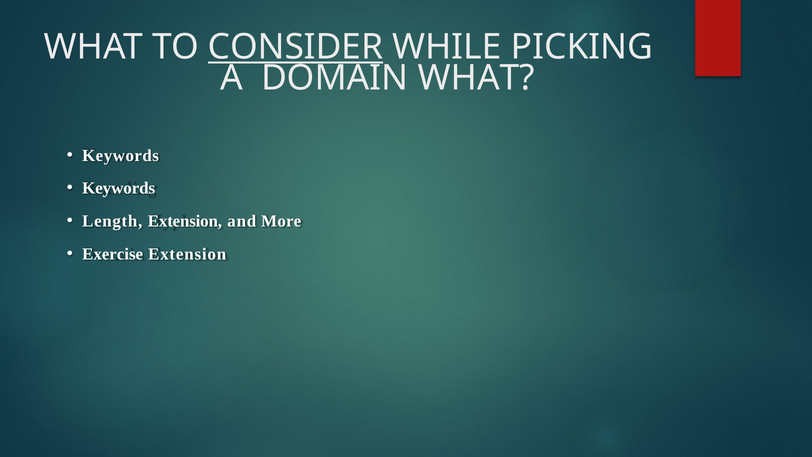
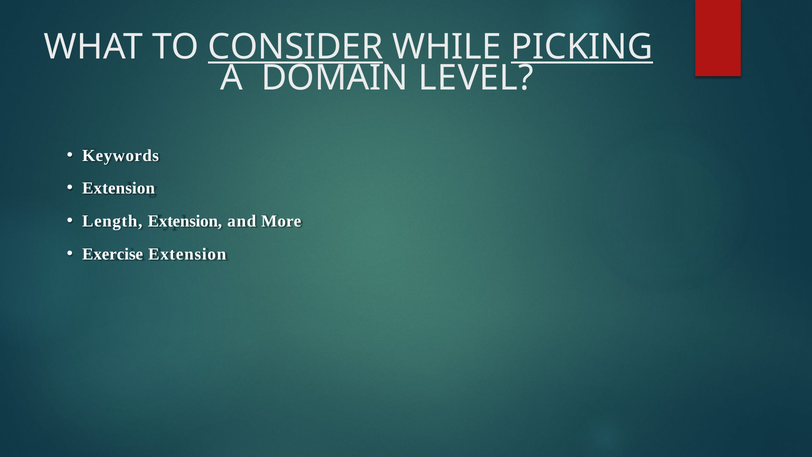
PICKING underline: none -> present (582, 47)
DOMAIN WHAT: WHAT -> LEVEL (476, 78)
Keywords: Keywords -> Extension (119, 188)
